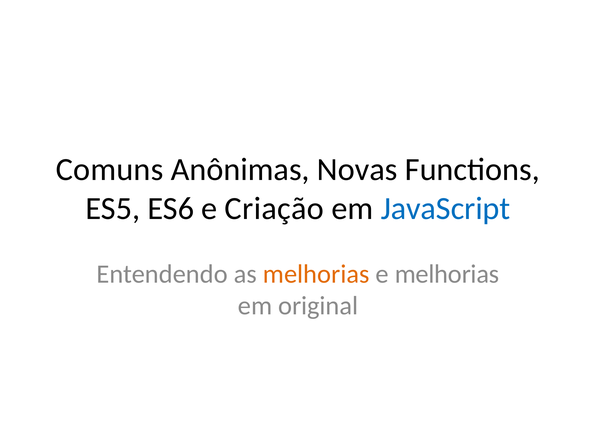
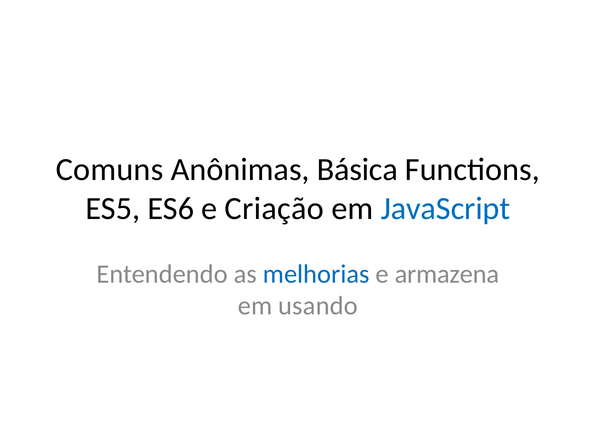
Novas: Novas -> Básica (357, 170)
melhorias colour: orange -> blue (316, 274)
e melhorias: melhorias -> armazena (447, 274)
original: original -> usando (318, 306)
